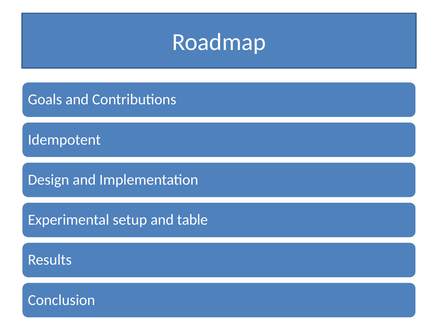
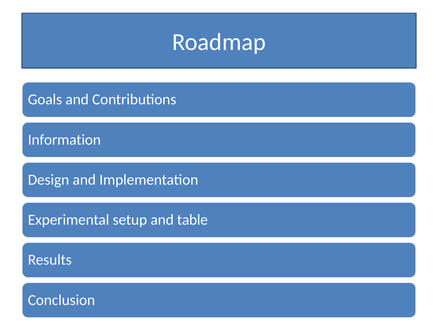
Idempotent: Idempotent -> Information (64, 139)
